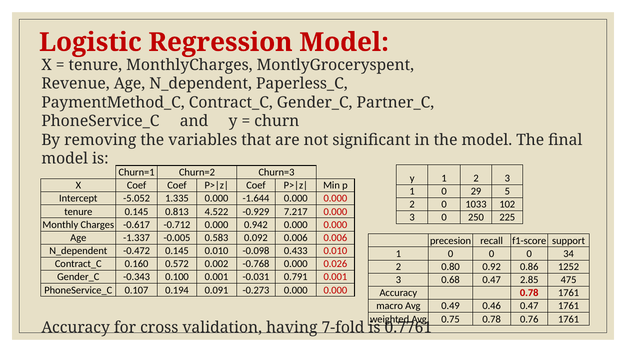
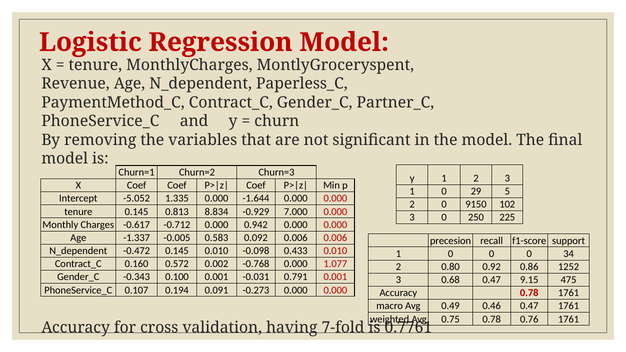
1033: 1033 -> 9150 (476, 205)
4.522: 4.522 -> 8.834 (217, 212)
7.217: 7.217 -> 7.000 (296, 212)
0.026: 0.026 -> 1.077 (335, 264)
2.85: 2.85 -> 9.15 (529, 280)
